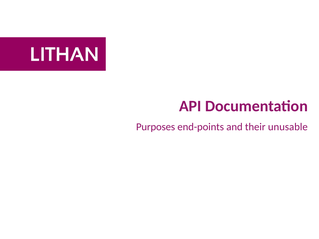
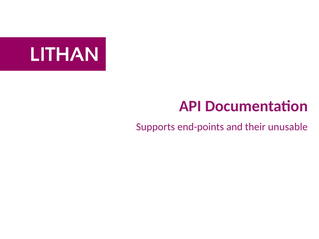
Purposes: Purposes -> Supports (156, 127)
